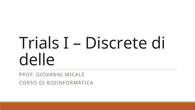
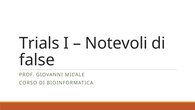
Discrete: Discrete -> Notevoli (116, 43)
delle: delle -> false (37, 60)
